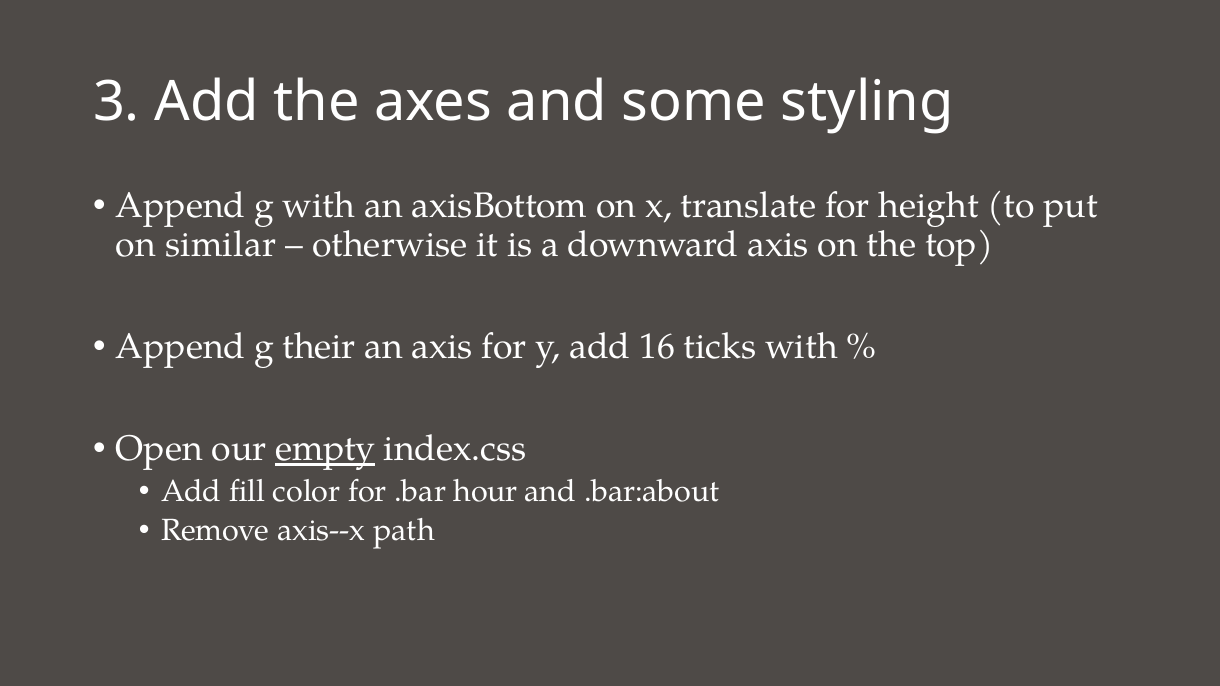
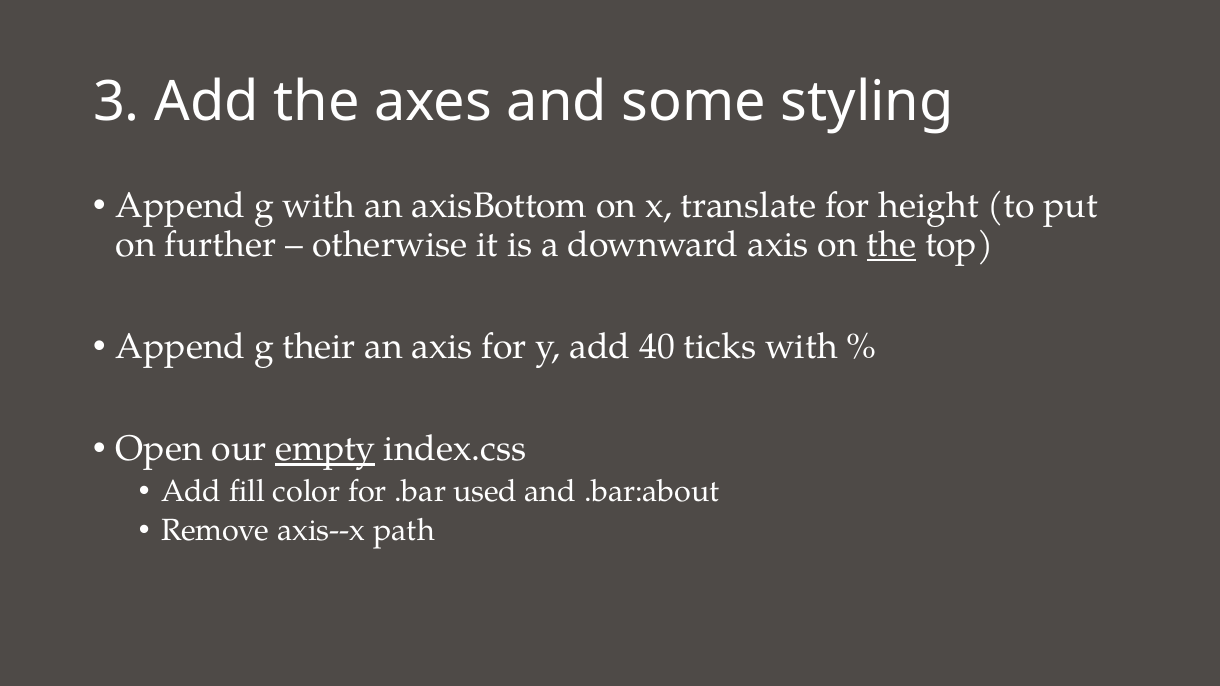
similar: similar -> further (221, 245)
the underline: none -> present (891, 245)
16: 16 -> 40 (657, 347)
hour: hour -> used (486, 491)
